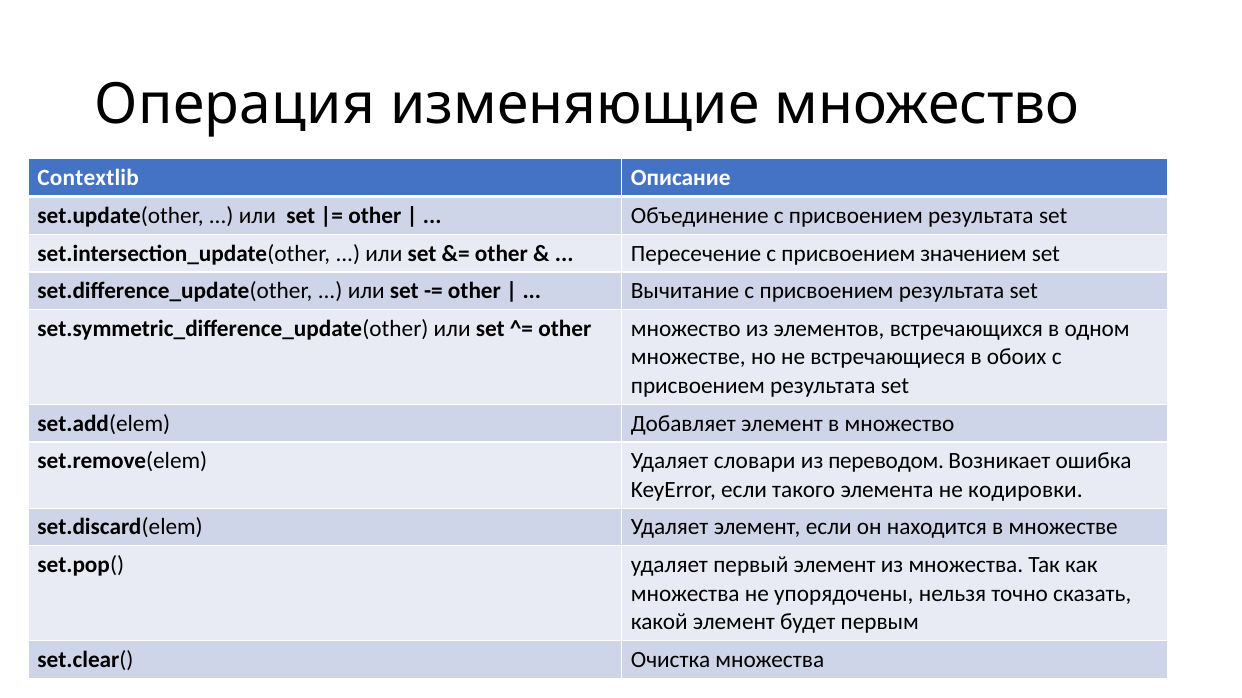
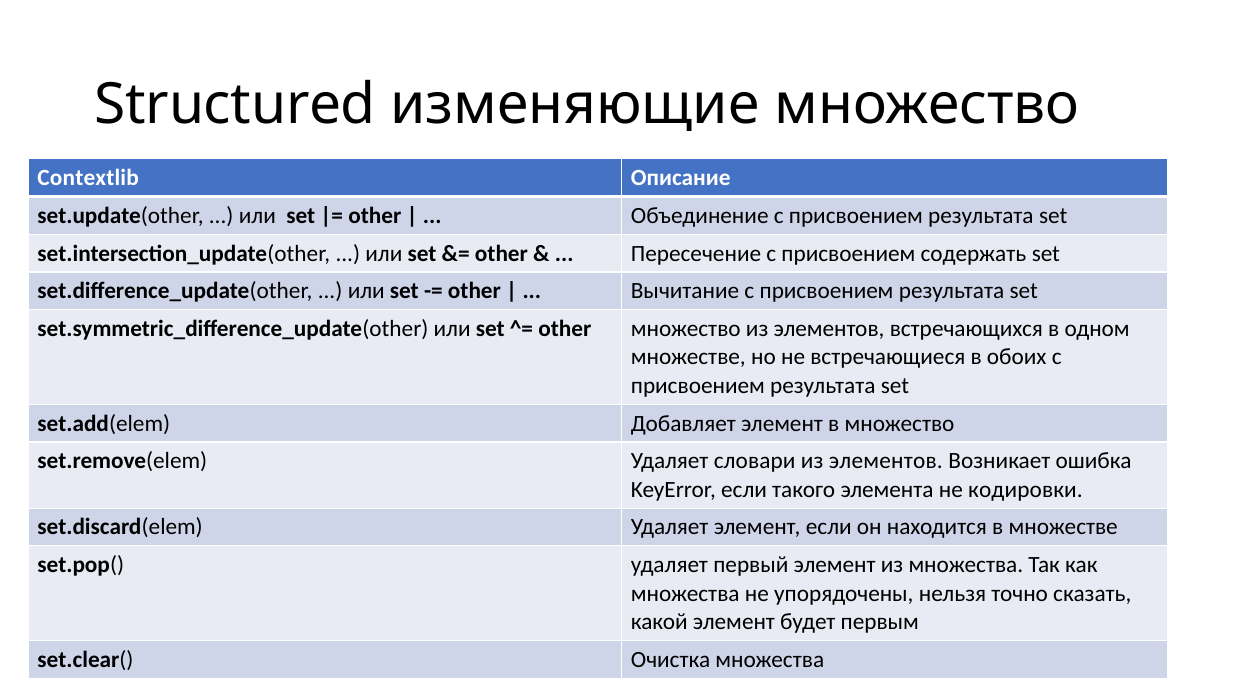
Операция: Операция -> Structured (235, 104)
значением: значением -> содержать (973, 254)
переводом: переводом -> элементов (886, 462)
